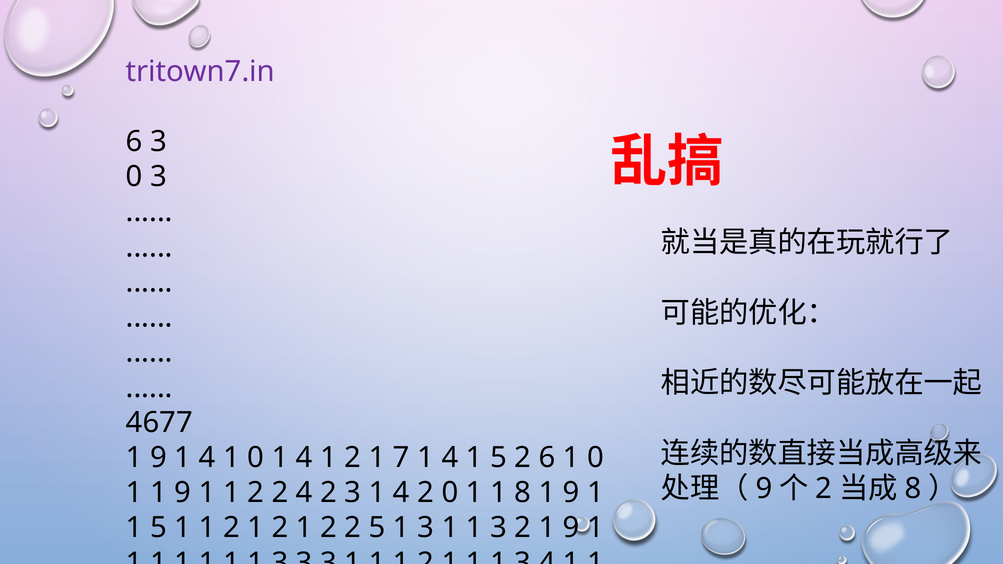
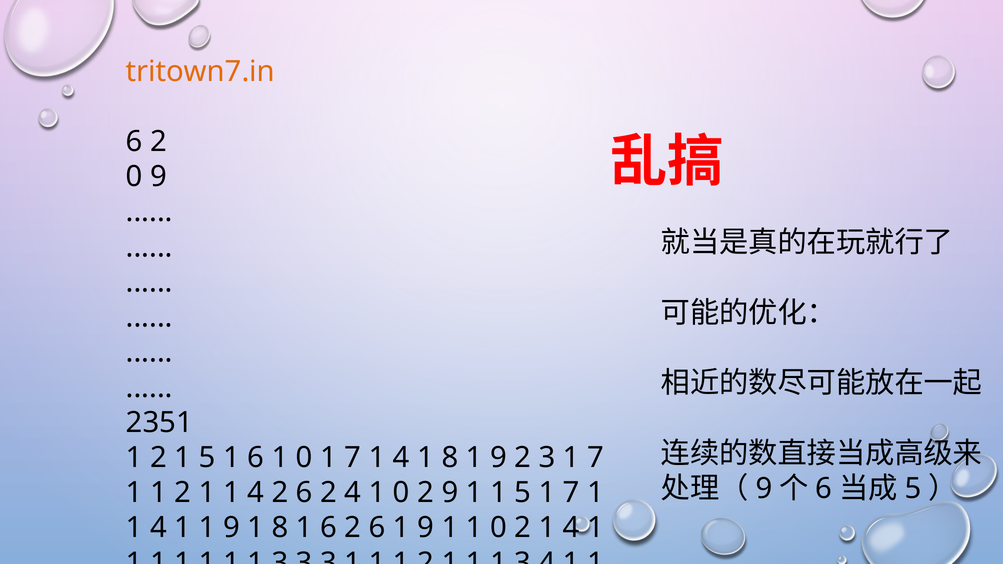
tritown7.in colour: purple -> orange (200, 71)
3: 3 -> 2 (158, 142)
0 3: 3 -> 9 (158, 177)
4677: 4677 -> 2351 (159, 423)
9: 9 -> 2 (158, 458)
4: 4 -> 5 (207, 458)
0: 0 -> 6 (256, 458)
4: 4 -> 0 (304, 458)
2: 2 -> 7 (353, 458)
7: 7 -> 4 (401, 458)
4: 4 -> 8 (450, 458)
5: 5 -> 9 (498, 458)
6: 6 -> 3 (547, 458)
0: 0 -> 7 (596, 458)
2: 2 -> 6 (824, 489)
8: 8 -> 5 (913, 489)
9: 9 -> 2 (183, 493)
2: 2 -> 4 (256, 493)
4: 4 -> 6 (304, 493)
3: 3 -> 4 (353, 493)
4: 4 -> 0 (401, 493)
2 0: 0 -> 9 (450, 493)
1 1 8: 8 -> 5 (523, 493)
9: 9 -> 7 (571, 493)
5: 5 -> 4 (158, 528)
2: 2 -> 9 (231, 528)
2: 2 -> 8 (280, 528)
2: 2 -> 6 (328, 528)
5: 5 -> 6 (377, 528)
3: 3 -> 9 (426, 528)
3: 3 -> 0 (498, 528)
2 1 9: 9 -> 4 (571, 528)
